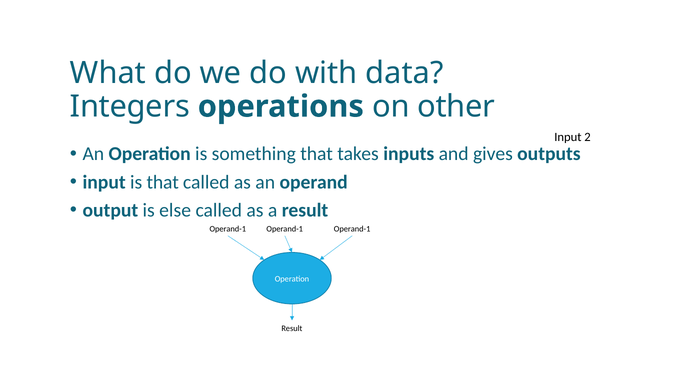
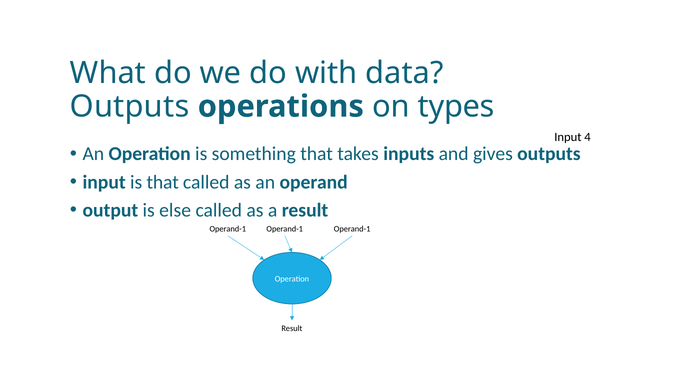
Integers: Integers -> Outputs (130, 107)
other: other -> types (456, 107)
2: 2 -> 4 (588, 137)
